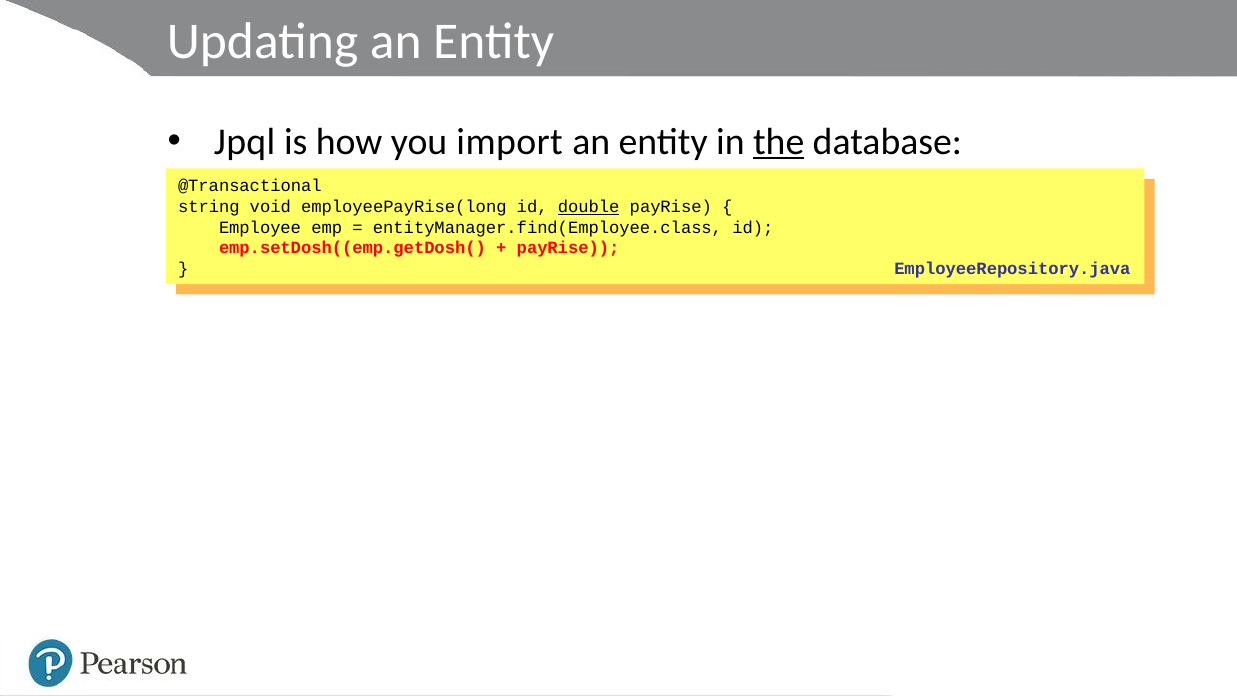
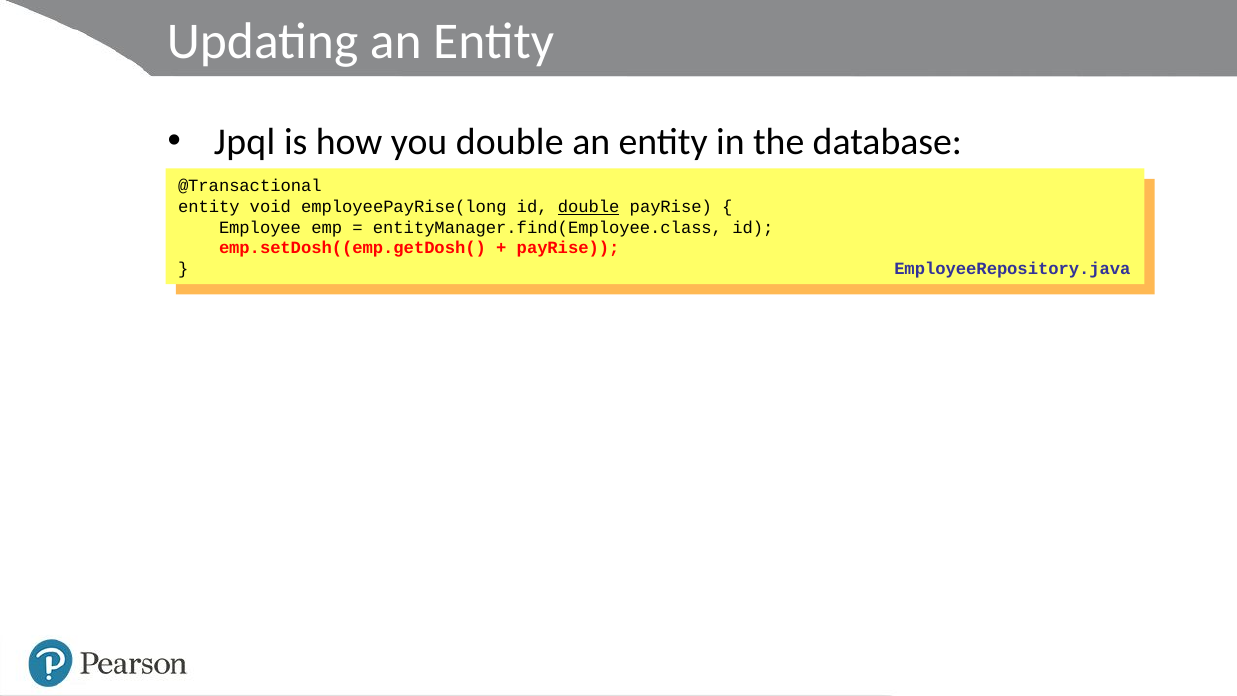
you import: import -> double (510, 142)
the underline: present -> none (779, 142)
string: string -> entity (209, 207)
